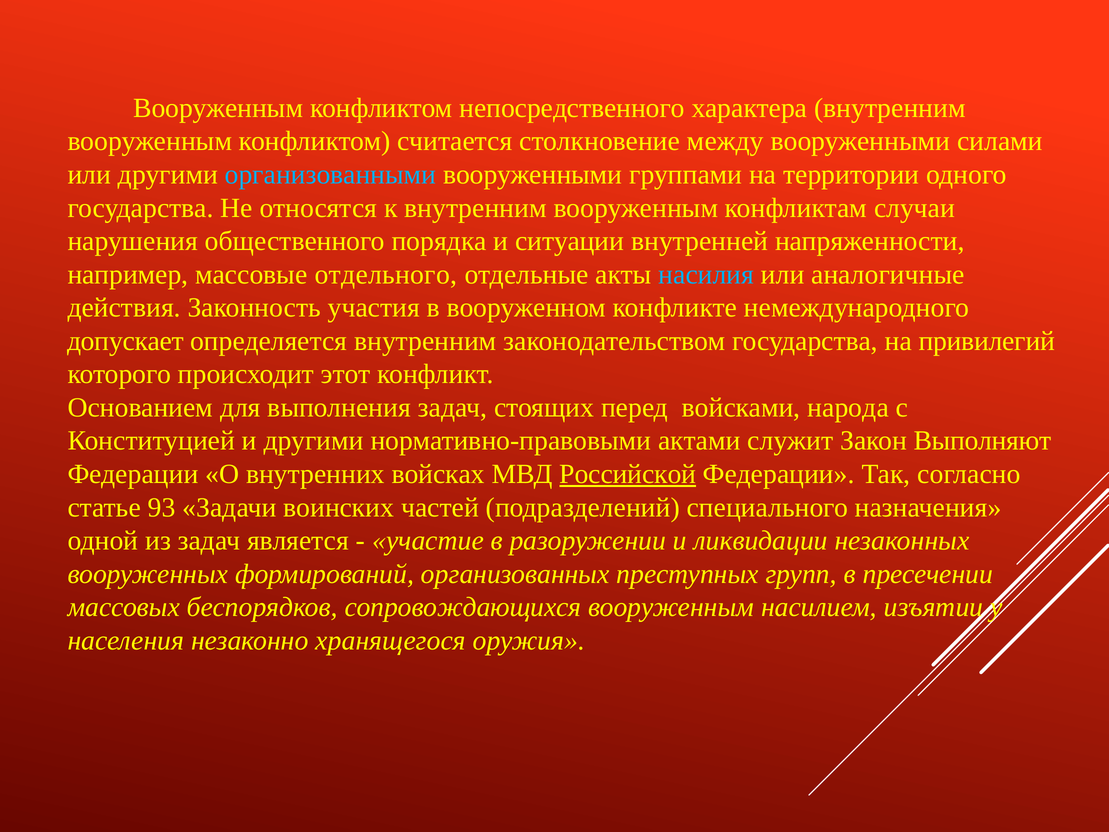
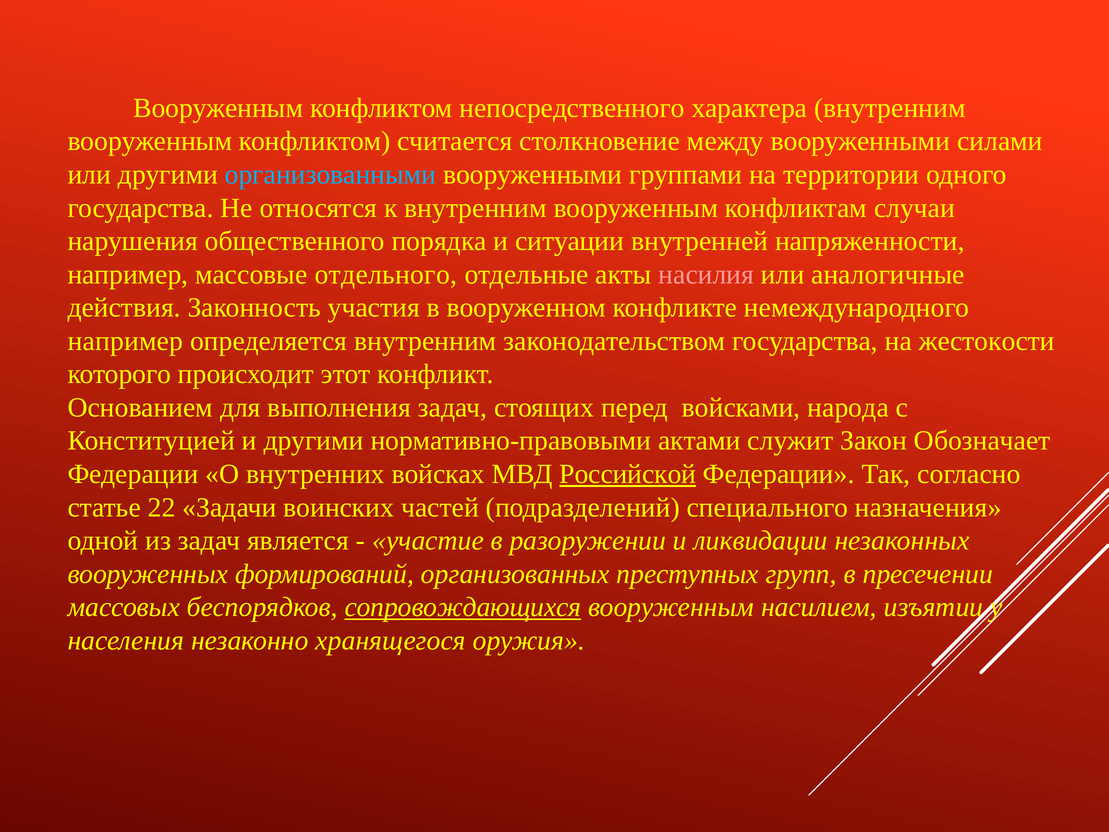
насилия colour: light blue -> pink (706, 274)
допускает: допускает -> например (125, 341)
привилегий: привилегий -> жестокости (987, 341)
Выполняют: Выполняют -> Обозначает (982, 441)
93: 93 -> 22 (162, 507)
сопровождающихся underline: none -> present (463, 607)
